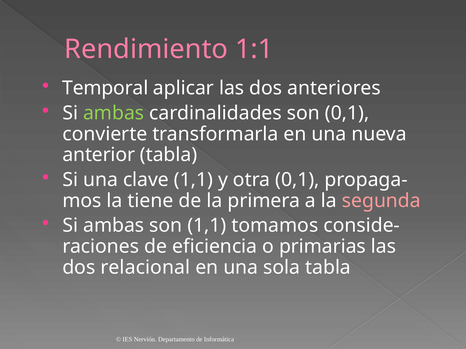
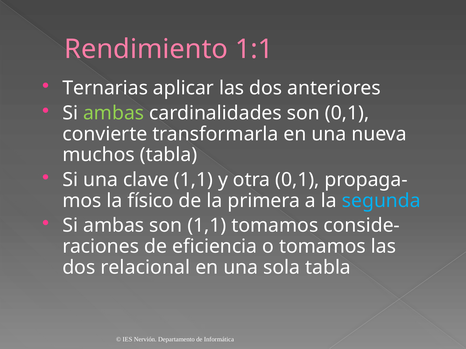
Temporal: Temporal -> Ternarias (105, 88)
anterior: anterior -> muchos (99, 155)
tiene: tiene -> físico (151, 201)
segunda colour: pink -> light blue (381, 201)
o primarias: primarias -> tomamos (322, 247)
